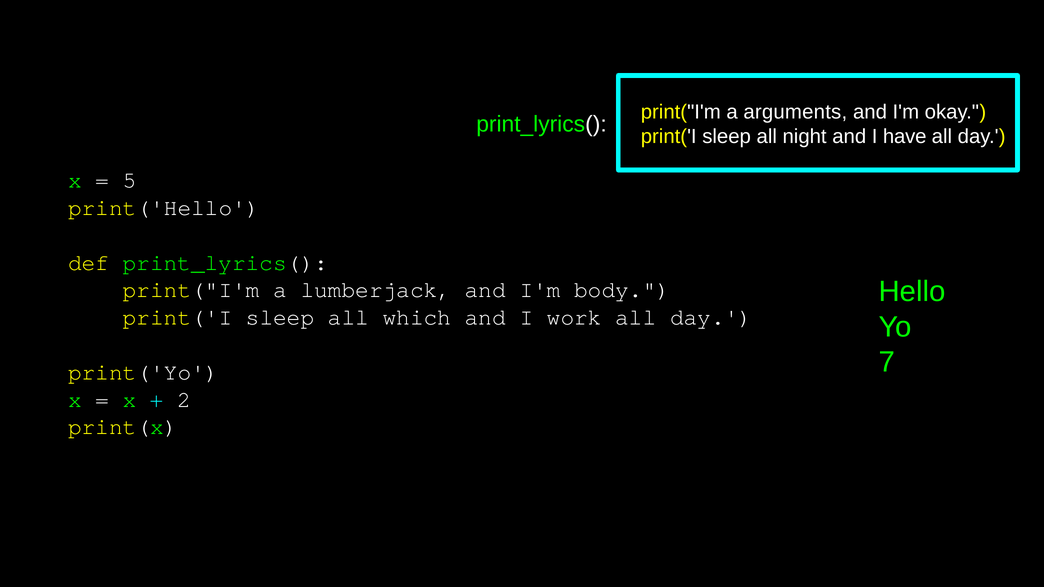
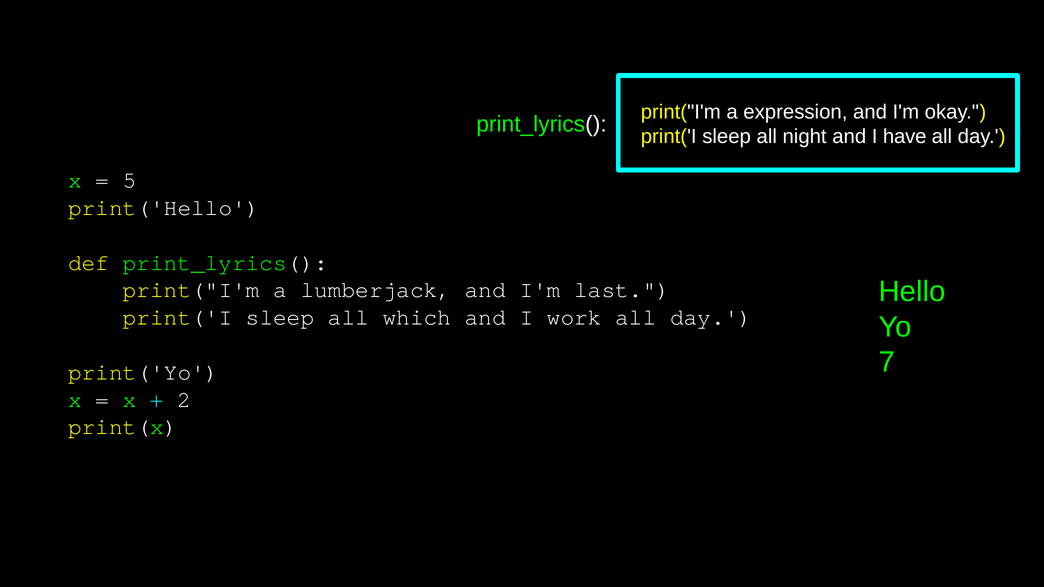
arguments: arguments -> expression (795, 112)
body: body -> last (622, 290)
